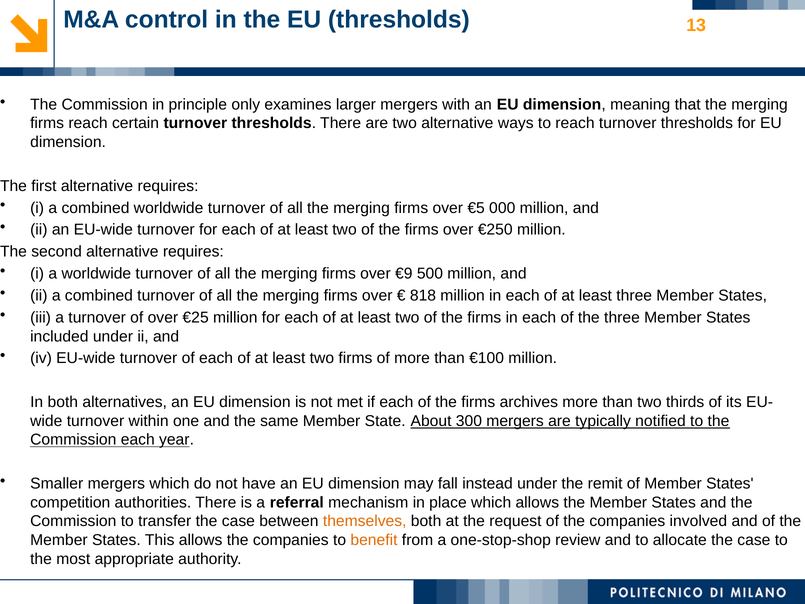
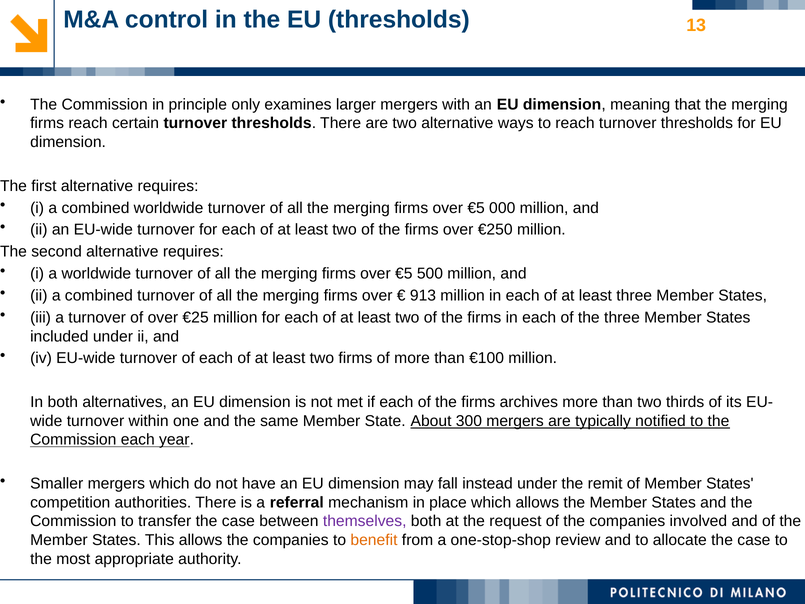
€9: €9 -> €5 (404, 274)
818: 818 -> 913 (423, 296)
themselves colour: orange -> purple (365, 521)
